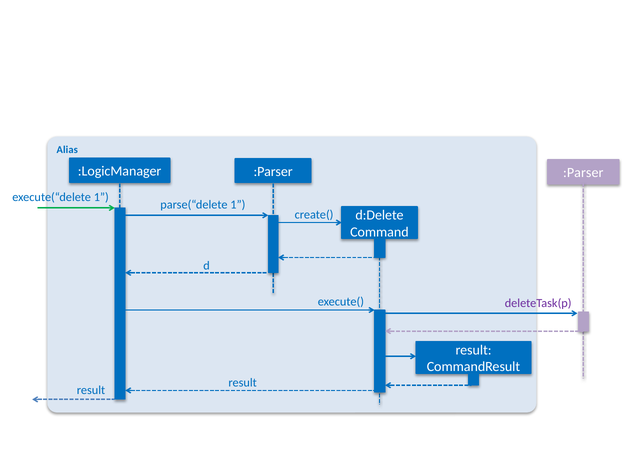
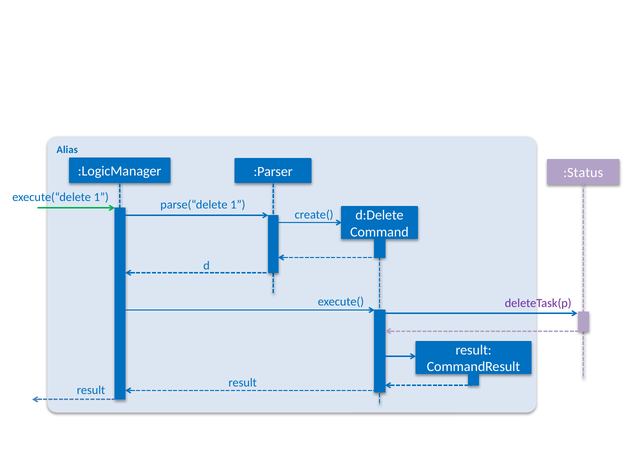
:Parser: :Parser -> :Status (583, 173)
